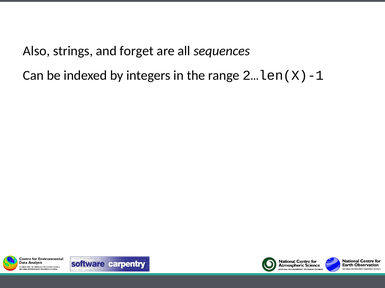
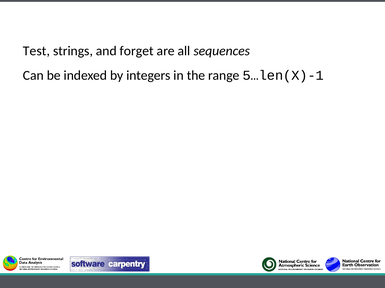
Also: Also -> Test (36, 51)
2…len(X)-1: 2…len(X)-1 -> 5…len(X)-1 (283, 76)
